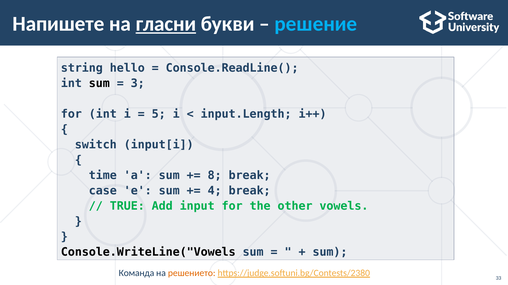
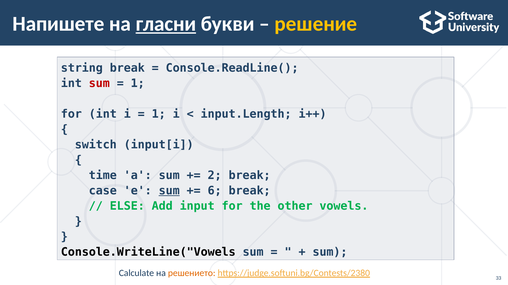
решение colour: light blue -> yellow (316, 24)
string hello: hello -> break (127, 68)
sum colour: black -> red (99, 84)
3: 3 -> 1 (138, 84)
5: 5 -> 1 (159, 114)
8: 8 -> 2 (215, 176)
sum underline: none -> present (169, 191)
4: 4 -> 6 (215, 191)
TRUE: TRUE -> ELSE (127, 206)
Команда: Команда -> Calculate (136, 274)
